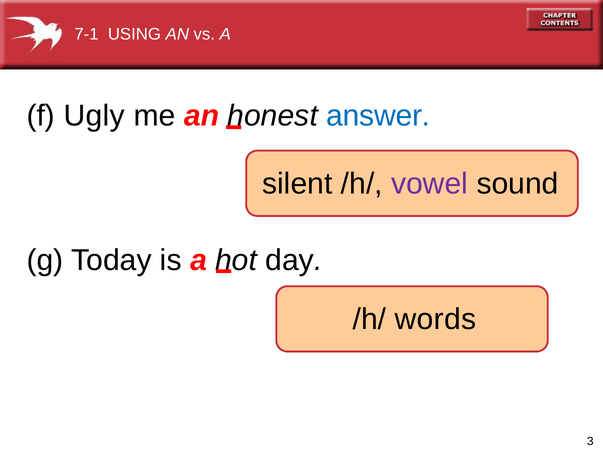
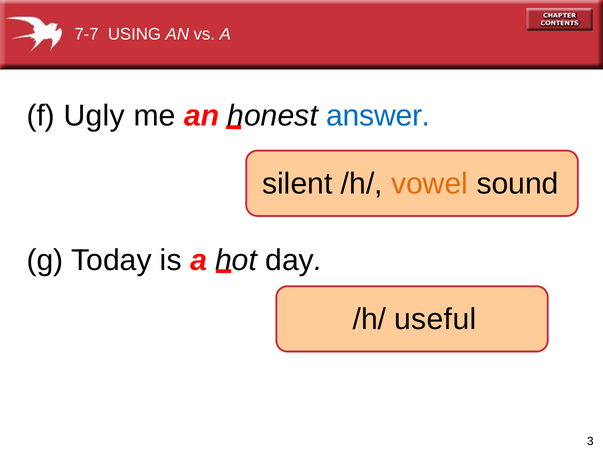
7-1: 7-1 -> 7-7 (86, 34)
vowel colour: purple -> orange (430, 184)
words: words -> useful (435, 320)
